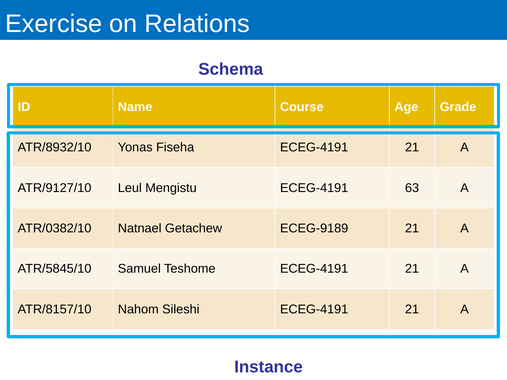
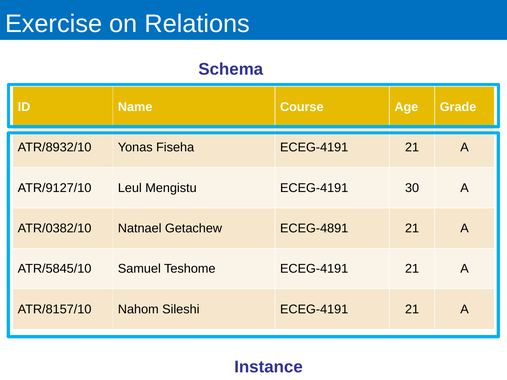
63: 63 -> 30 (412, 188)
ECEG-9189: ECEG-9189 -> ECEG-4891 (314, 228)
